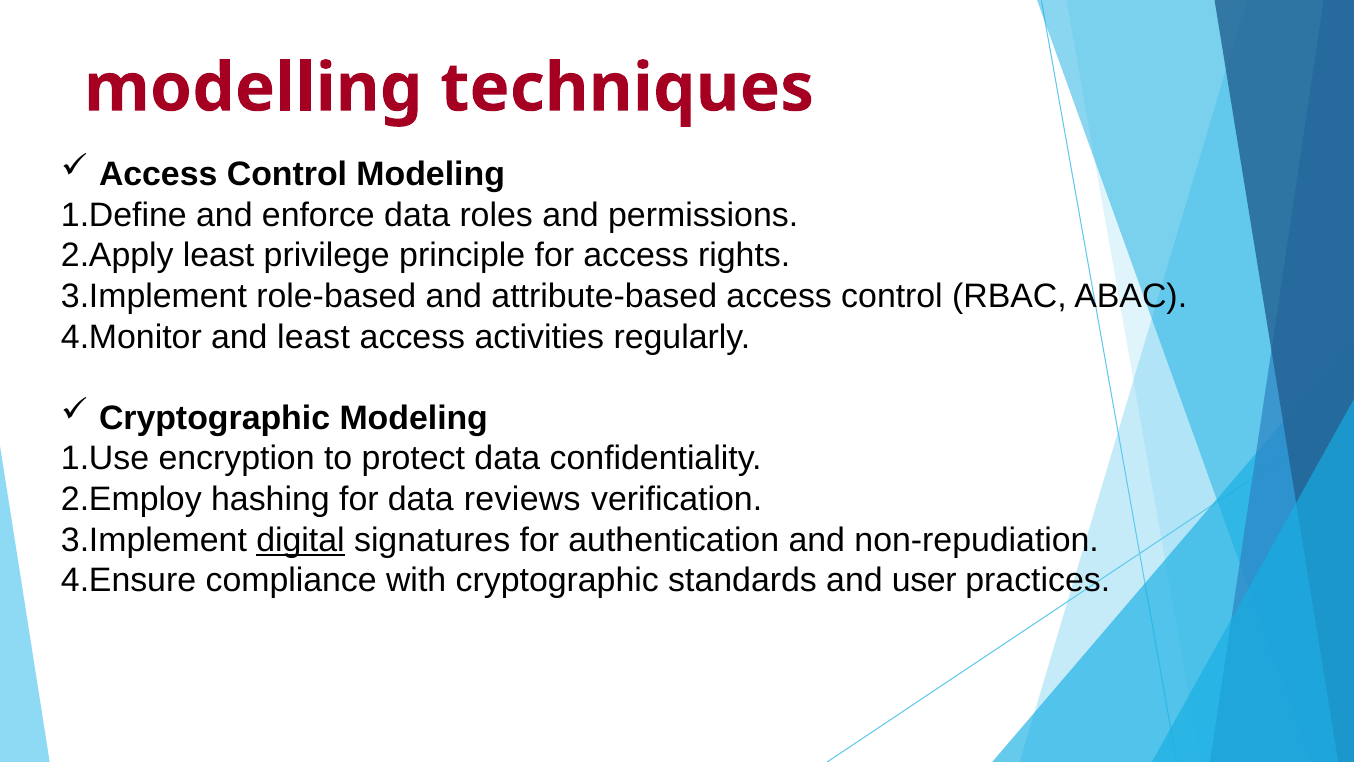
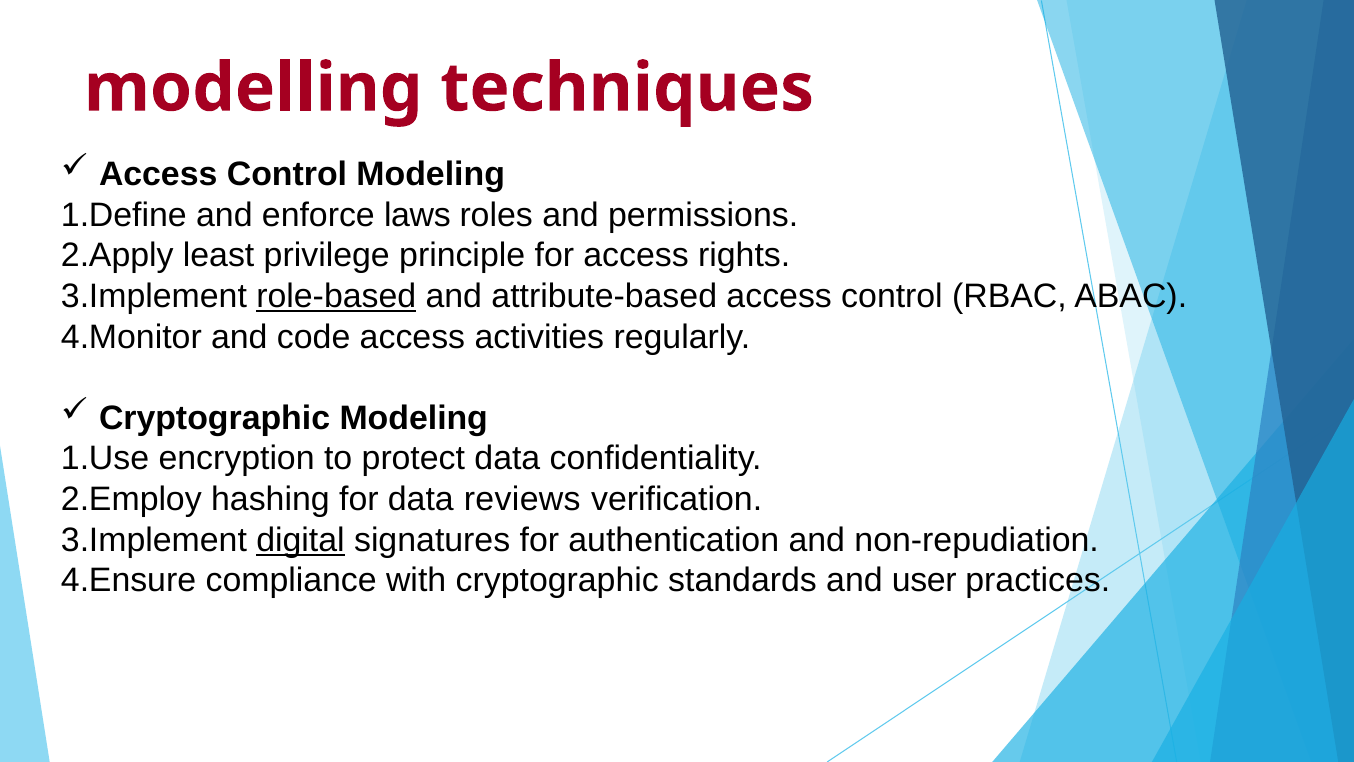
enforce data: data -> laws (417, 215)
role-based underline: none -> present (336, 296)
and least: least -> code (314, 337)
